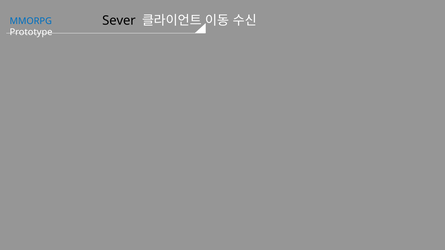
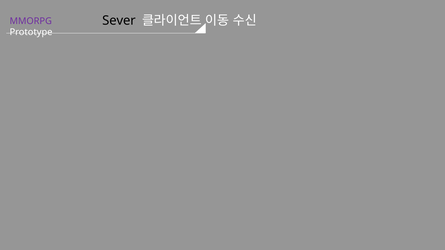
MMORPG colour: blue -> purple (31, 21)
